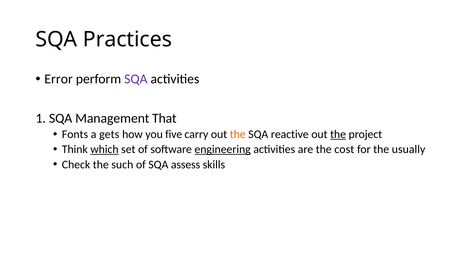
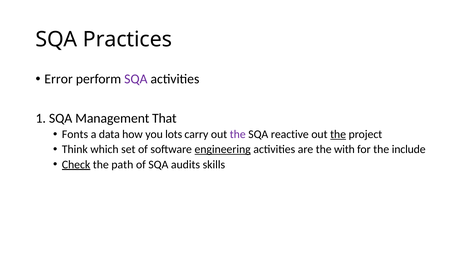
gets: gets -> data (109, 134)
five: five -> lots (174, 134)
the colour: orange -> purple (238, 134)
which underline: present -> none (104, 149)
cost: cost -> with (344, 149)
usually: usually -> include (409, 149)
Check underline: none -> present (76, 164)
such: such -> path (122, 164)
assess: assess -> audits (186, 164)
